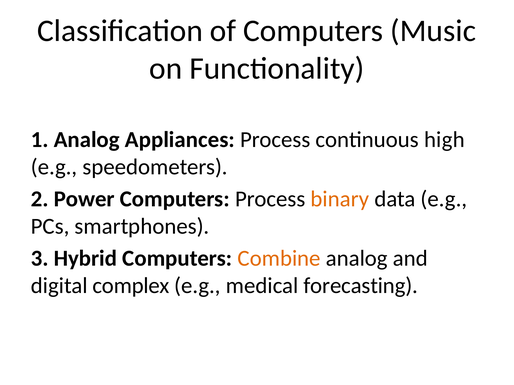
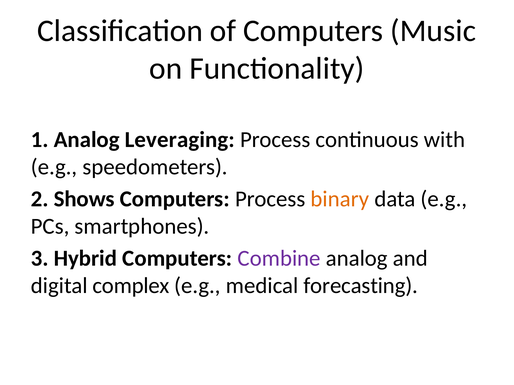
Appliances: Appliances -> Leveraging (180, 140)
high: high -> with (445, 140)
Power: Power -> Shows (84, 199)
Combine colour: orange -> purple (279, 259)
